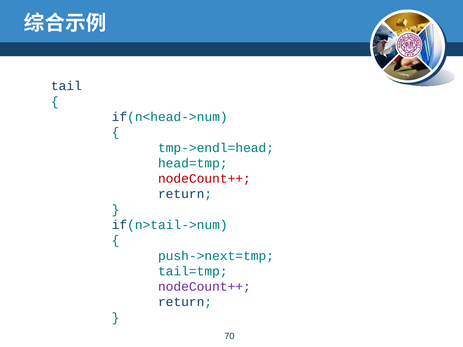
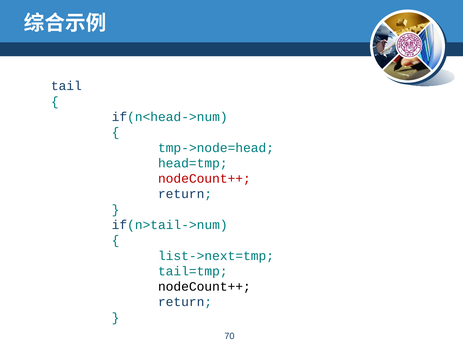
tmp->endl=head: tmp->endl=head -> tmp->node=head (216, 148)
push->next=tmp: push->next=tmp -> list->next=tmp (216, 256)
nodeCount++ colour: purple -> black (204, 287)
